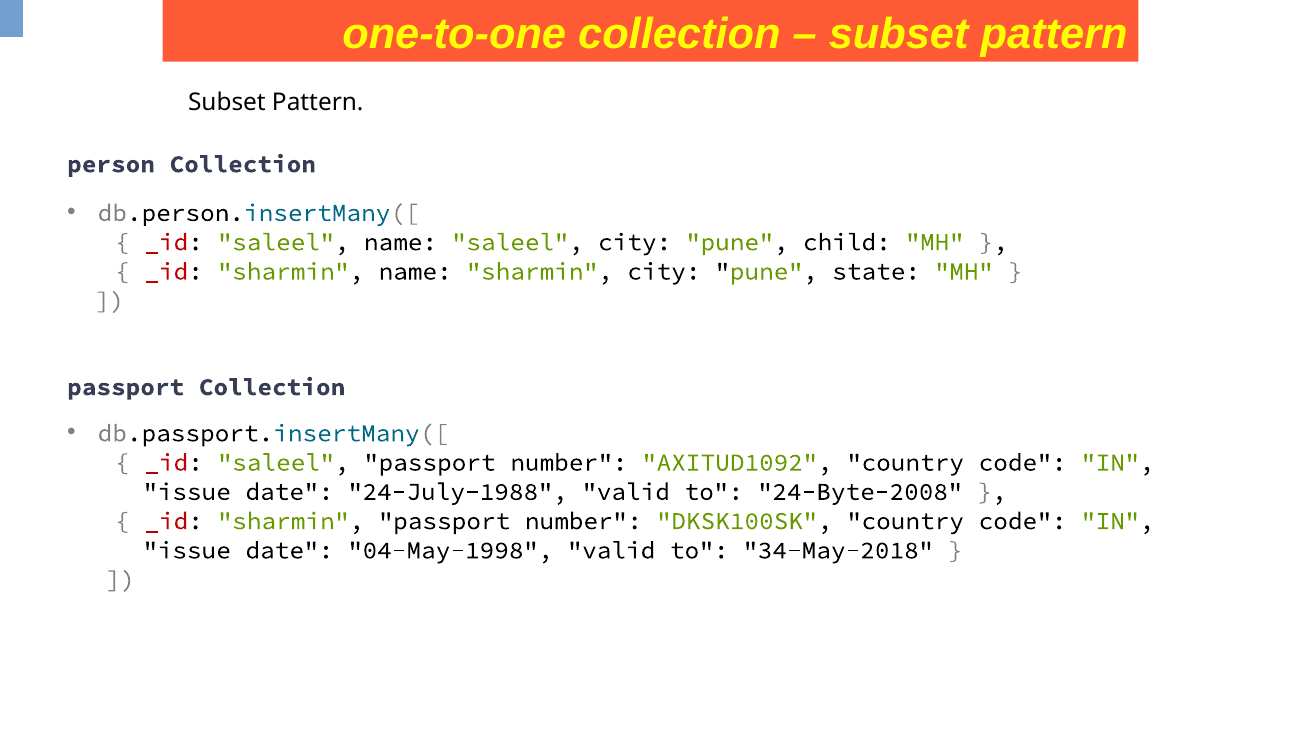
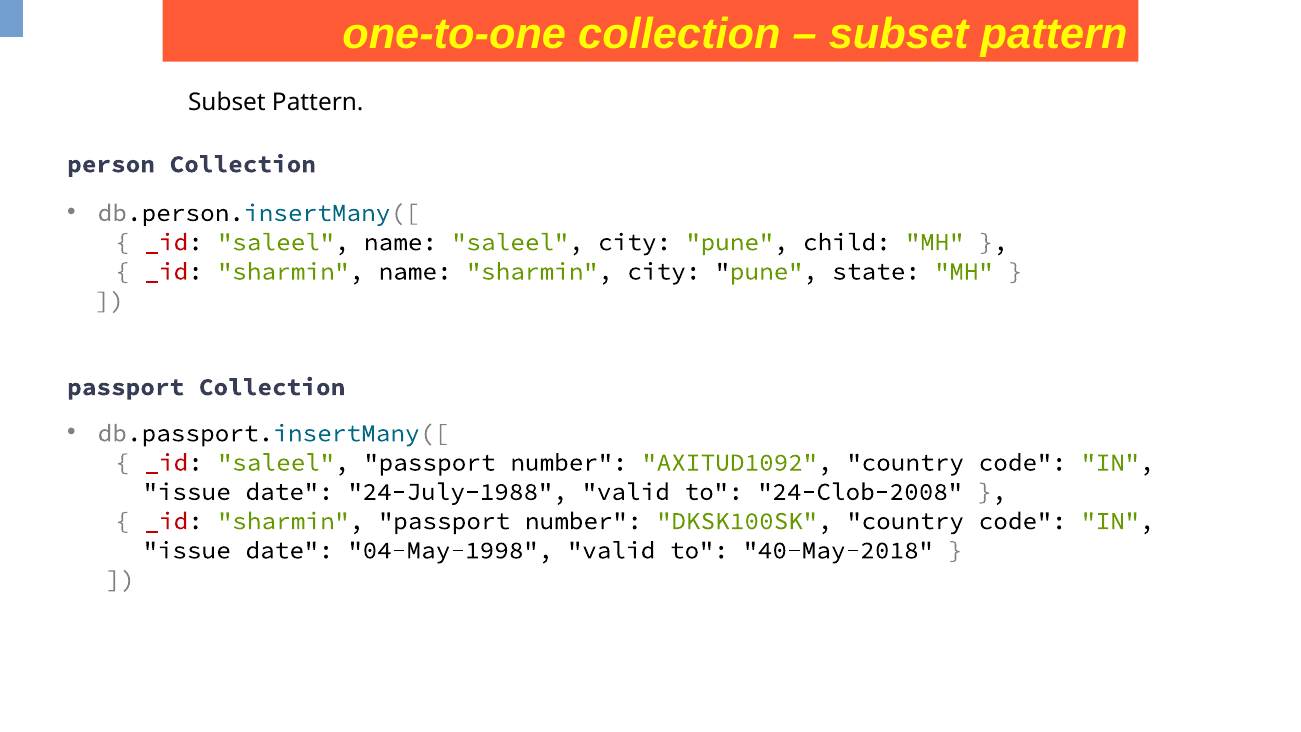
24-Byte-2008: 24-Byte-2008 -> 24-Clob-2008 (860, 492)
34-May-2018: 34-May-2018 -> 40-May-2018 (838, 550)
